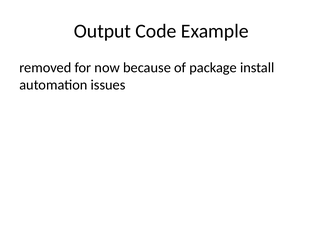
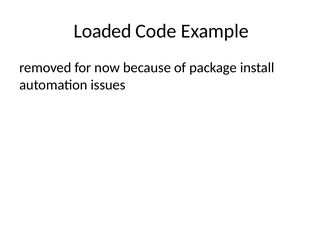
Output: Output -> Loaded (103, 31)
